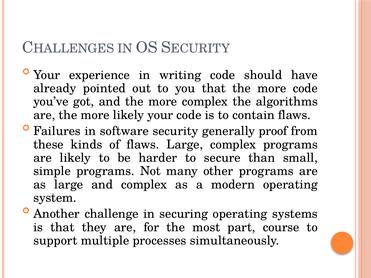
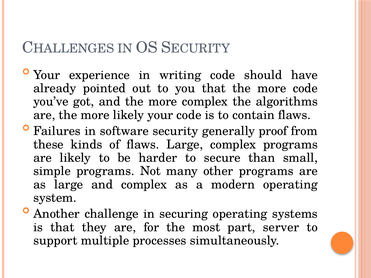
course: course -> server (281, 227)
